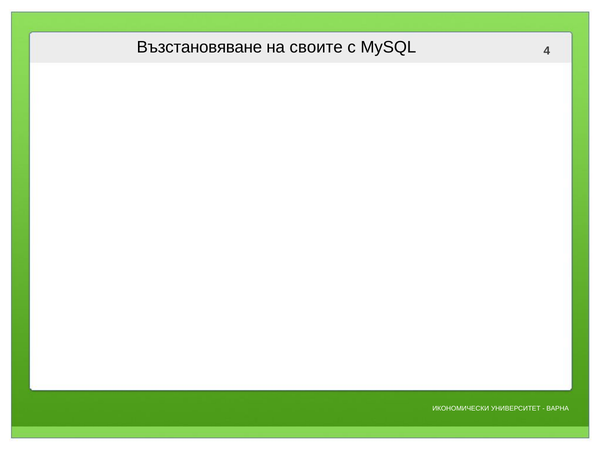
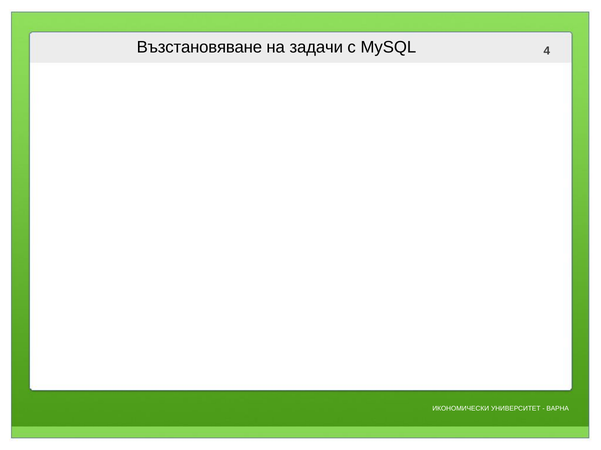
своите: своите -> задачи (316, 47)
